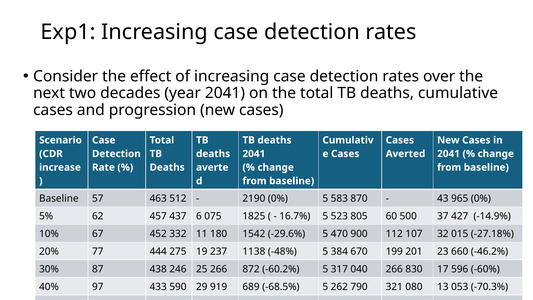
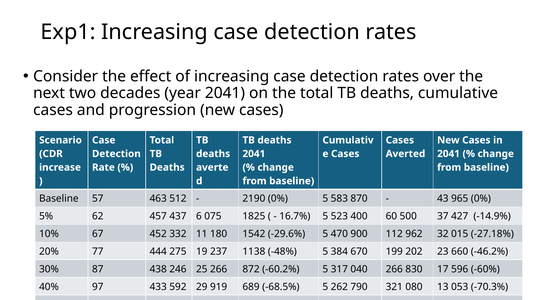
805: 805 -> 400 (359, 216)
107: 107 -> 962 (414, 234)
201: 201 -> 202 (414, 251)
590: 590 -> 592 (178, 287)
